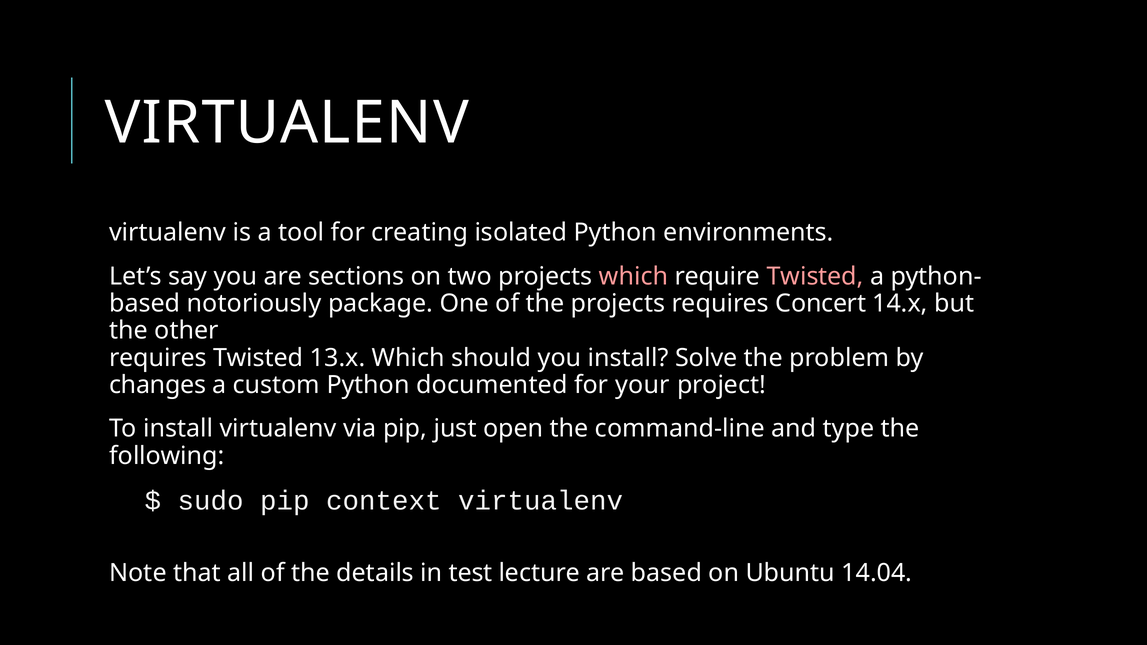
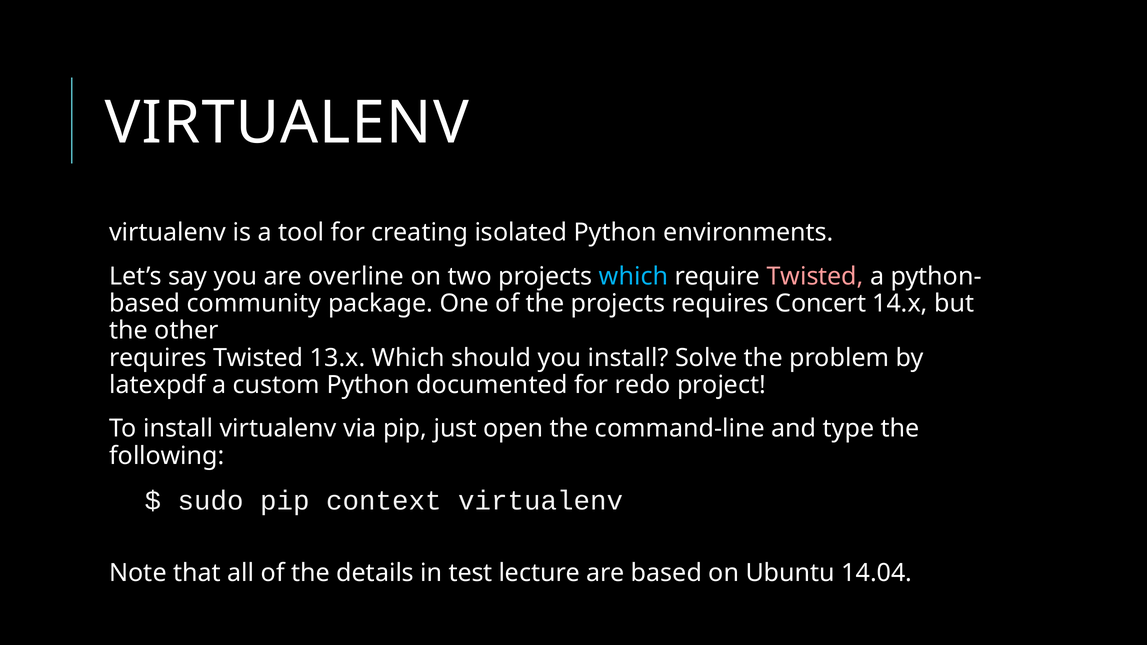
sections: sections -> overline (356, 277)
which colour: pink -> light blue (634, 277)
notoriously: notoriously -> community (254, 304)
changes: changes -> latexpdf (158, 385)
your: your -> redo (643, 385)
